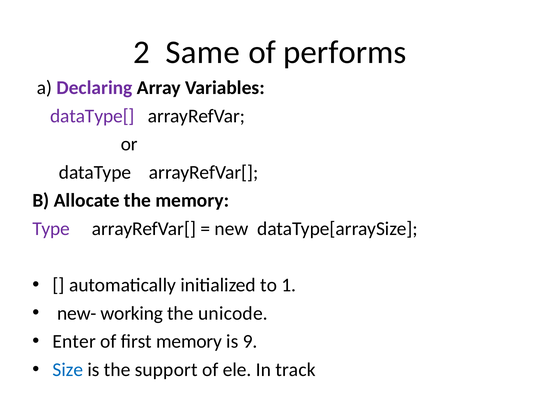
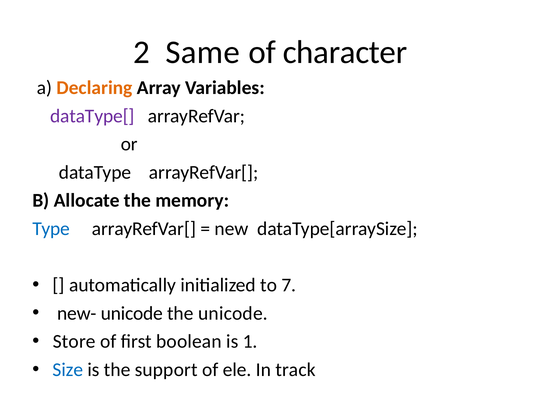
performs: performs -> character (345, 52)
Declaring colour: purple -> orange (94, 88)
Type colour: purple -> blue (51, 229)
1: 1 -> 7 (289, 285)
new- working: working -> unicode (132, 313)
Enter: Enter -> Store (74, 341)
first memory: memory -> boolean (189, 341)
9: 9 -> 1 (250, 341)
